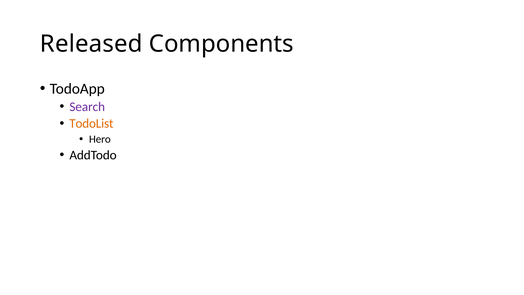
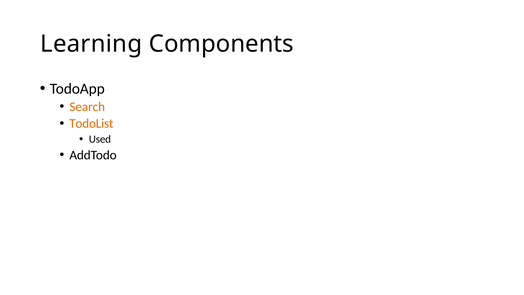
Released: Released -> Learning (91, 44)
Search colour: purple -> orange (87, 107)
Hero: Hero -> Used (100, 139)
